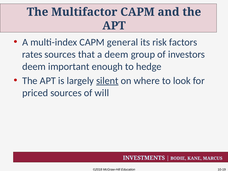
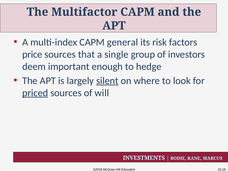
rates: rates -> price (32, 54)
a deem: deem -> single (116, 54)
priced underline: none -> present (35, 93)
